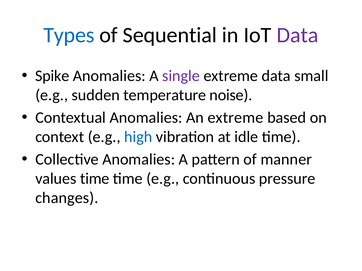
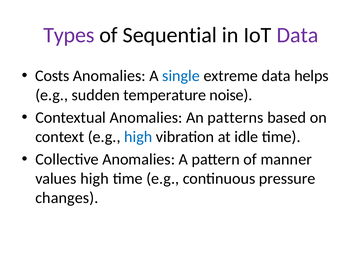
Types colour: blue -> purple (69, 35)
Spike: Spike -> Costs (52, 76)
single colour: purple -> blue (181, 76)
small: small -> helps (311, 76)
An extreme: extreme -> patterns (235, 118)
values time: time -> high (95, 179)
